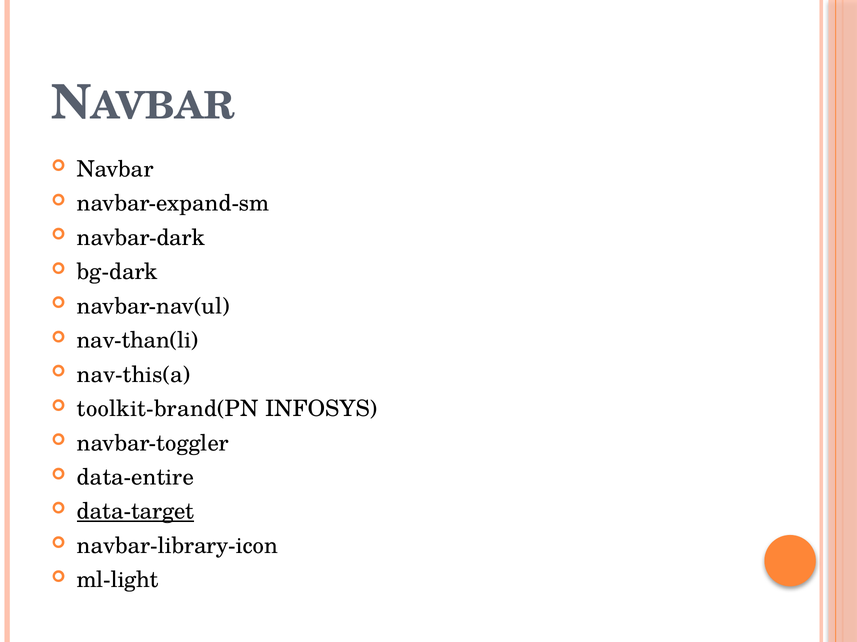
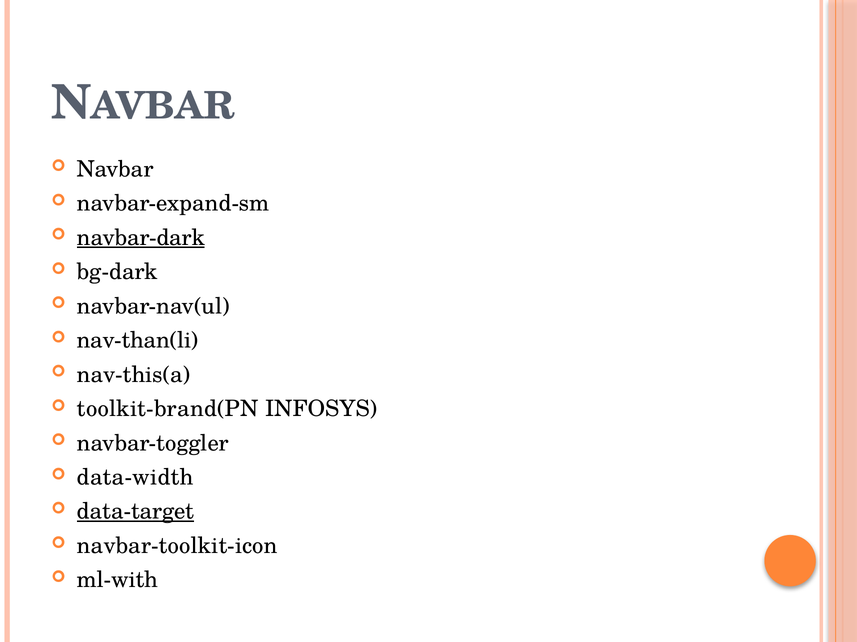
navbar-dark underline: none -> present (141, 238)
data-entire: data-entire -> data-width (135, 478)
navbar-library-icon: navbar-library-icon -> navbar-toolkit-icon (177, 546)
ml-light: ml-light -> ml-with (118, 581)
